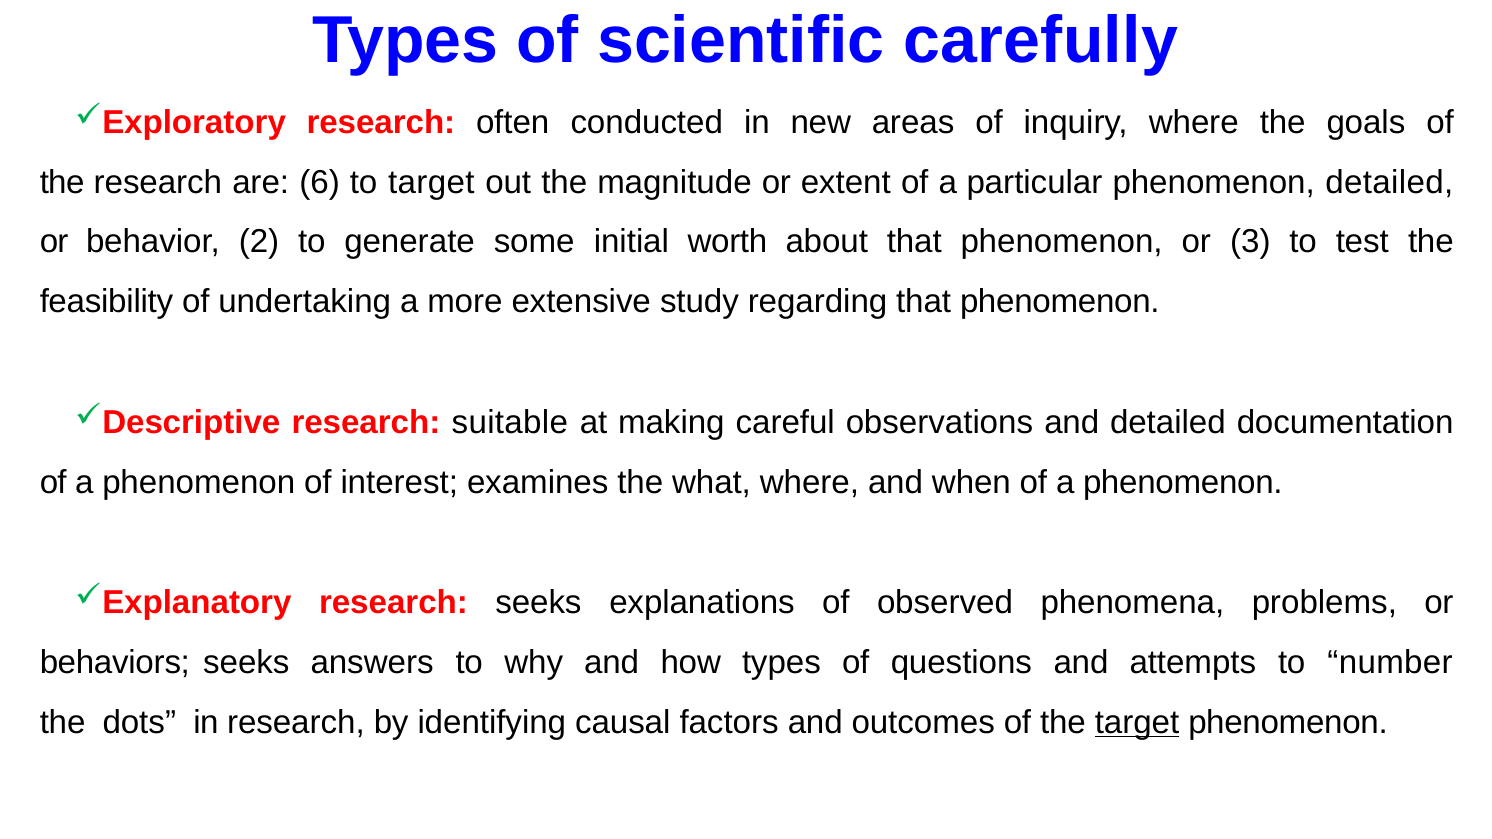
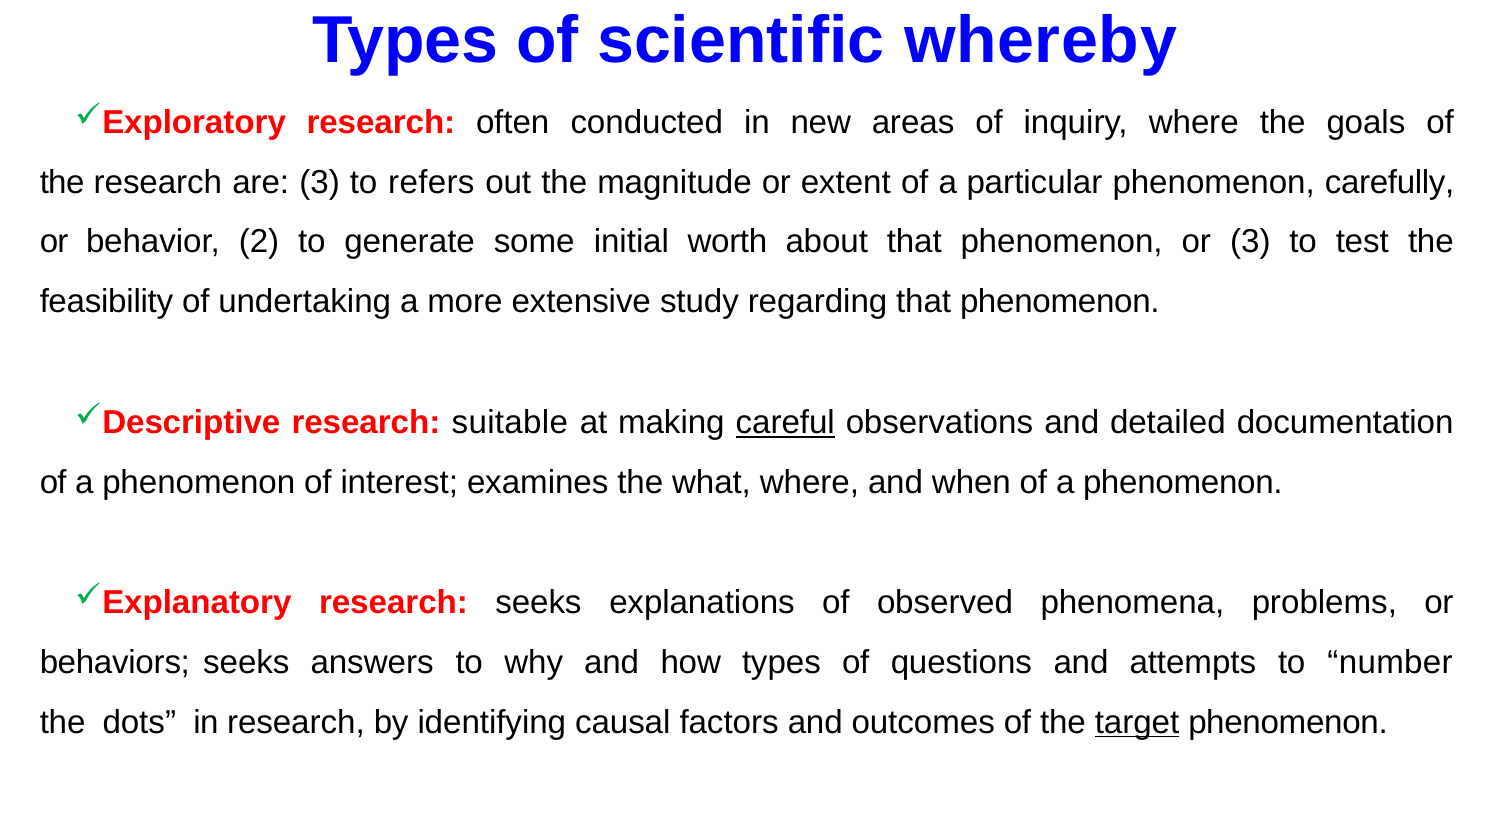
carefully: carefully -> whereby (1040, 41)
are 6: 6 -> 3 (320, 182)
to target: target -> refers (431, 182)
phenomenon detailed: detailed -> carefully (1390, 182)
careful underline: none -> present (785, 423)
